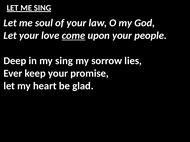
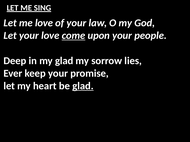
me soul: soul -> love (44, 23)
my sing: sing -> glad (64, 61)
glad underline: none -> present (83, 86)
